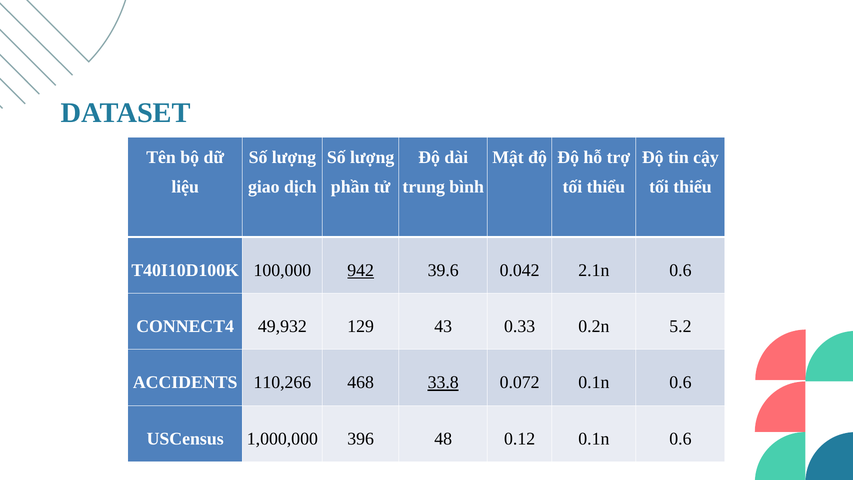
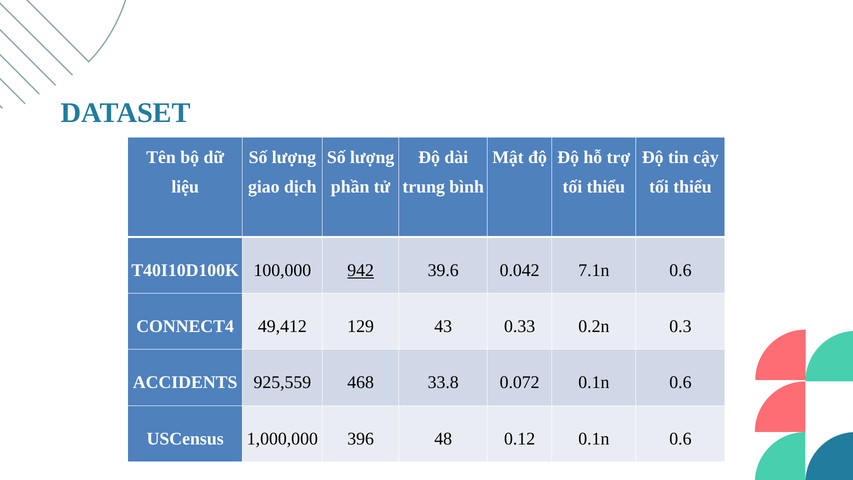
2.1n: 2.1n -> 7.1n (594, 270)
49,932: 49,932 -> 49,412 (282, 326)
5.2: 5.2 -> 0.3 (680, 326)
110,266: 110,266 -> 925,559 (282, 382)
33.8 underline: present -> none (443, 382)
